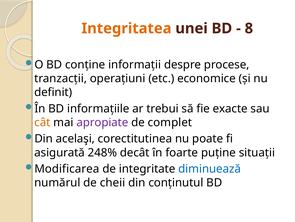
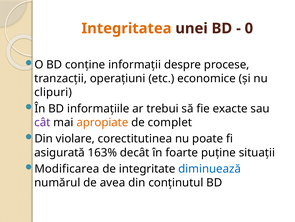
8: 8 -> 0 (249, 28)
definit: definit -> clipuri (53, 92)
cât colour: orange -> purple (42, 122)
apropiate colour: purple -> orange (102, 122)
acelaşi: acelaşi -> violare (75, 138)
248%: 248% -> 163% (102, 152)
cheii: cheii -> avea (113, 182)
